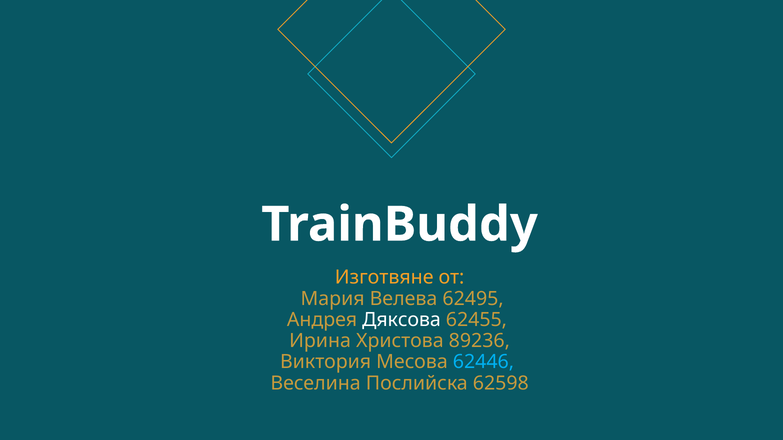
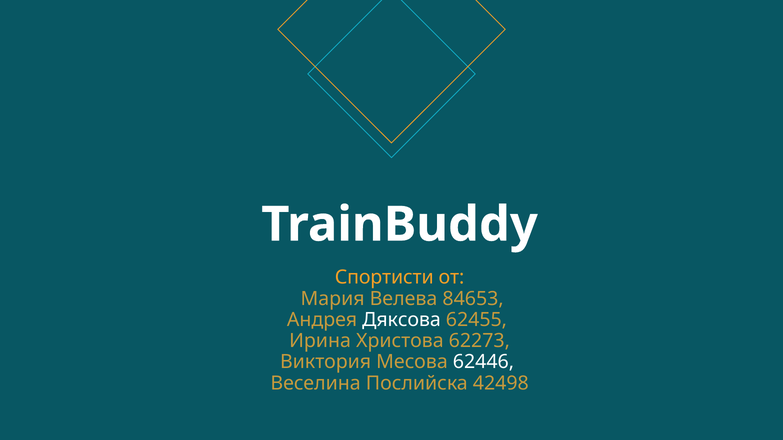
Изготвяне: Изготвяне -> Спортисти (384, 278)
62495: 62495 -> 84653 (473, 299)
89236: 89236 -> 62273 (479, 341)
62446 colour: light blue -> white (483, 362)
62598: 62598 -> 42498 (501, 383)
